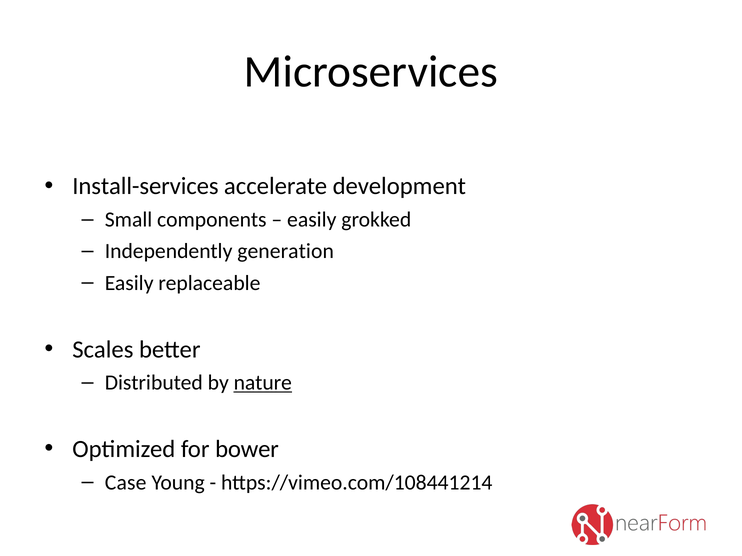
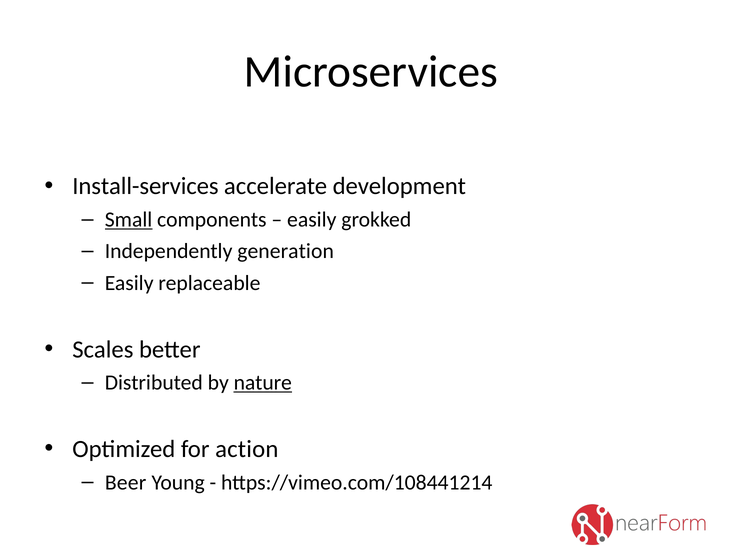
Small underline: none -> present (129, 220)
bower: bower -> action (247, 450)
Case: Case -> Beer (126, 483)
